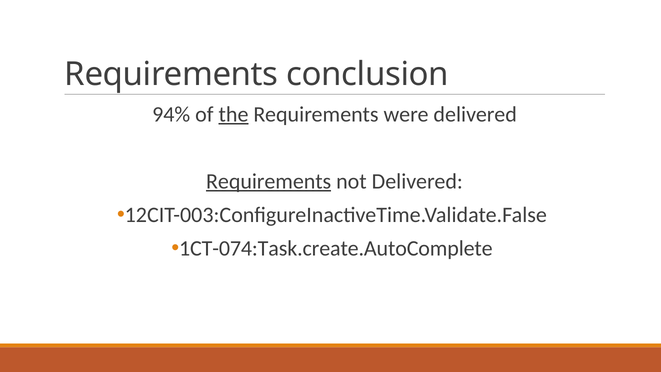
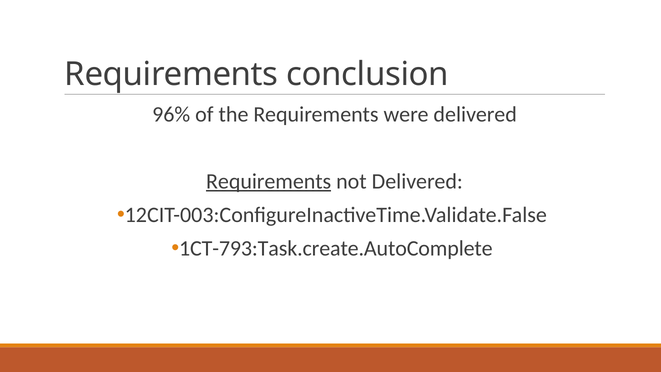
94%: 94% -> 96% (171, 114)
the underline: present -> none (234, 114)
1CT-074:Task.create.AutoComplete: 1CT-074:Task.create.AutoComplete -> 1CT-793:Task.create.AutoComplete (336, 248)
